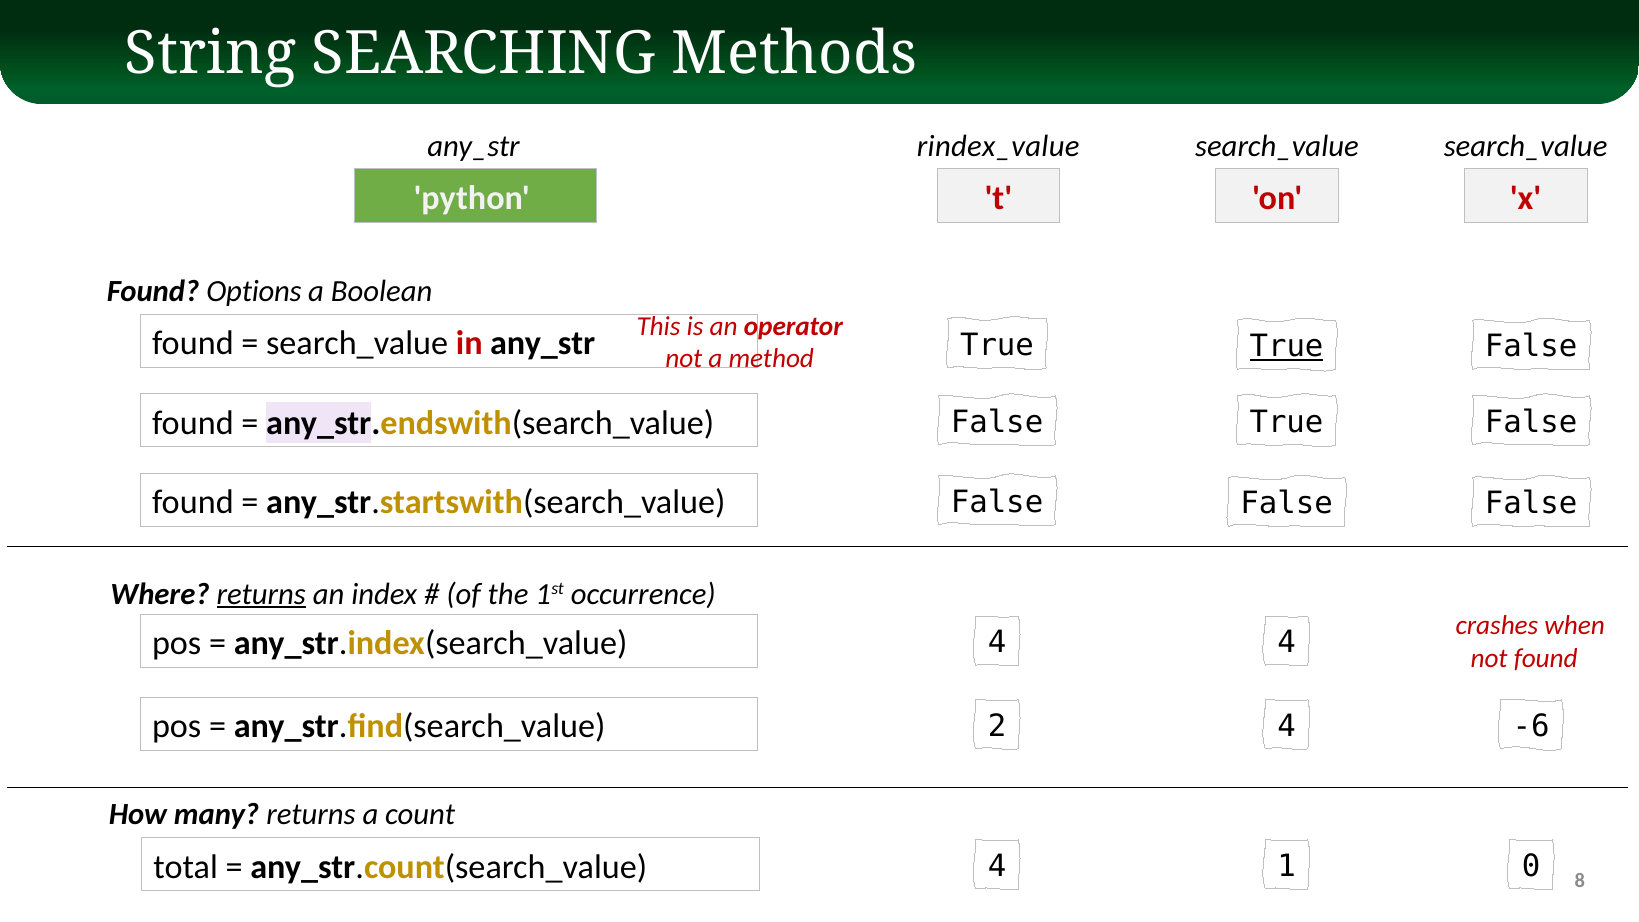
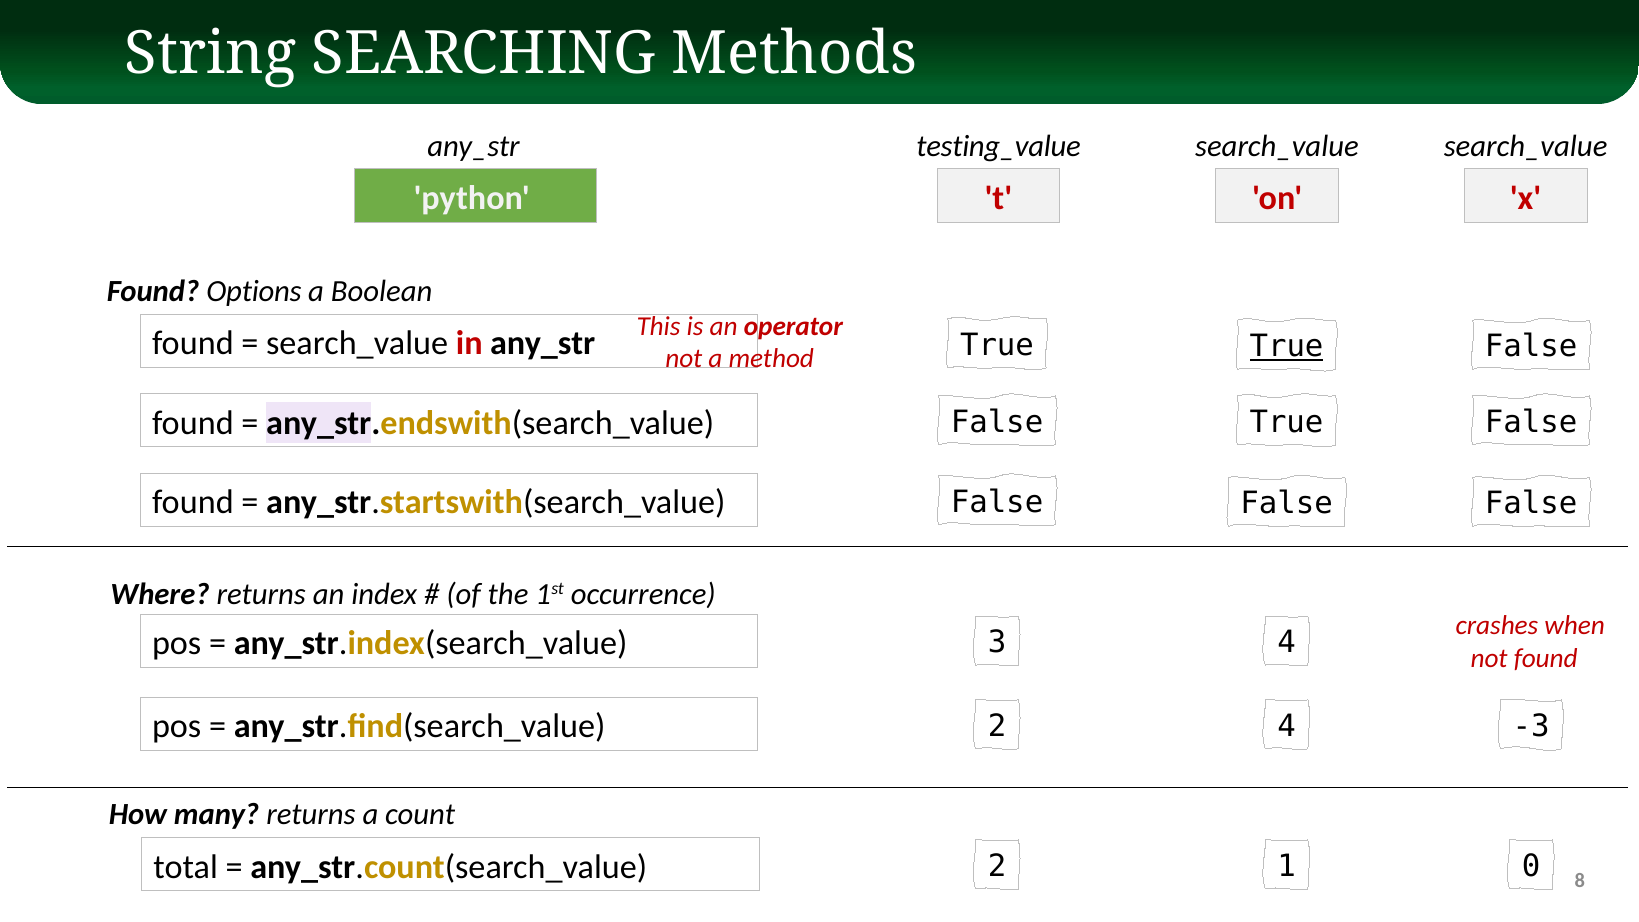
rindex_value: rindex_value -> testing_value (999, 147)
returns underline: present -> none (261, 594)
any_str.index(search_value 4: 4 -> 3 (997, 643)
-6: -6 -> -3 (1531, 726)
any_str.count(search_value 4: 4 -> 2 (997, 867)
